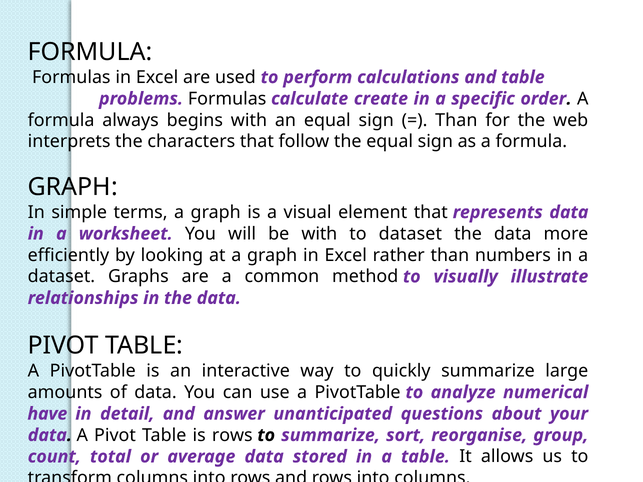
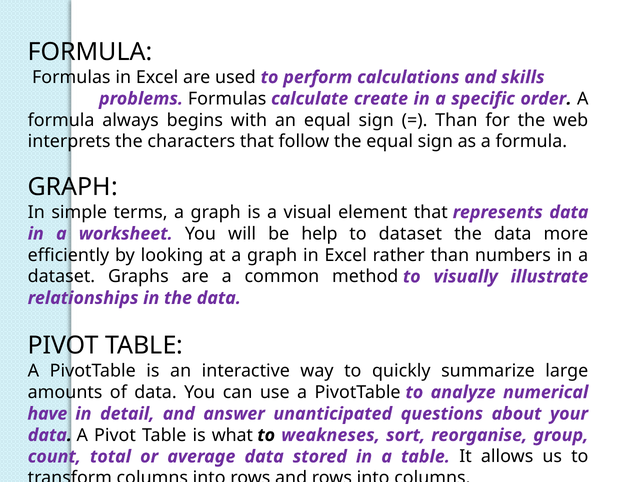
and table: table -> skills (523, 77)
be with: with -> help (319, 234)
is rows: rows -> what (232, 435)
to summarize: summarize -> weakneses (331, 435)
